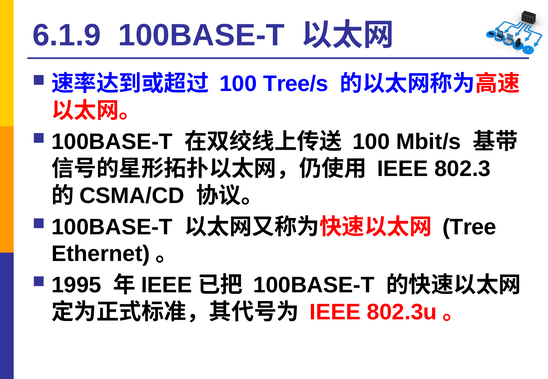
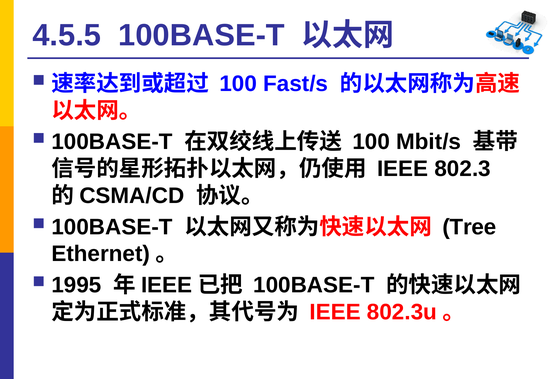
6.1.9: 6.1.9 -> 4.5.5 (67, 35)
Tree/s: Tree/s -> Fast/s (296, 84)
